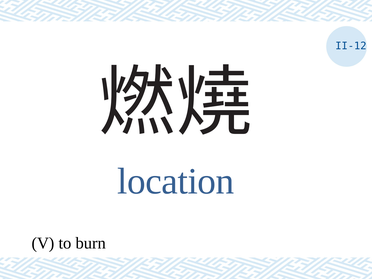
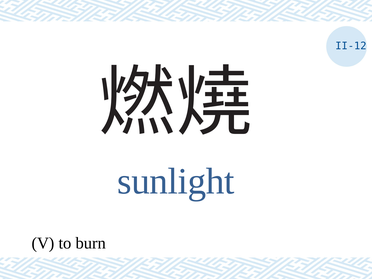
location: location -> sunlight (176, 181)
